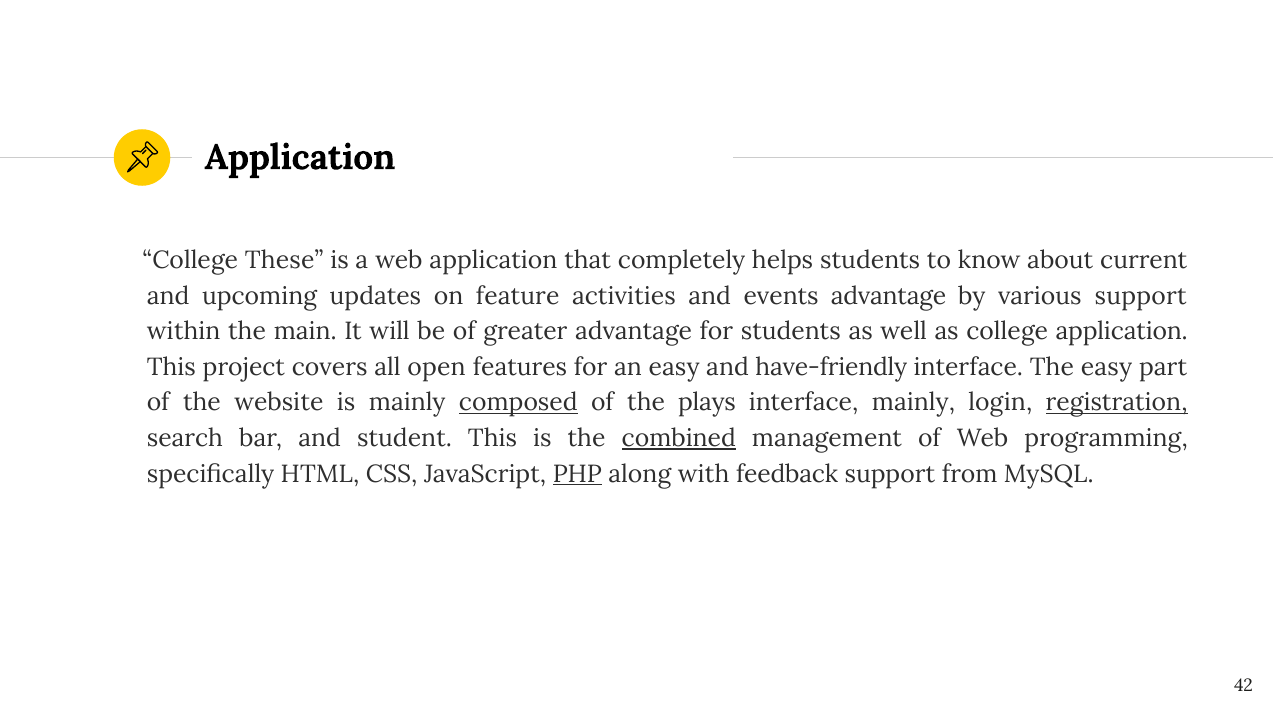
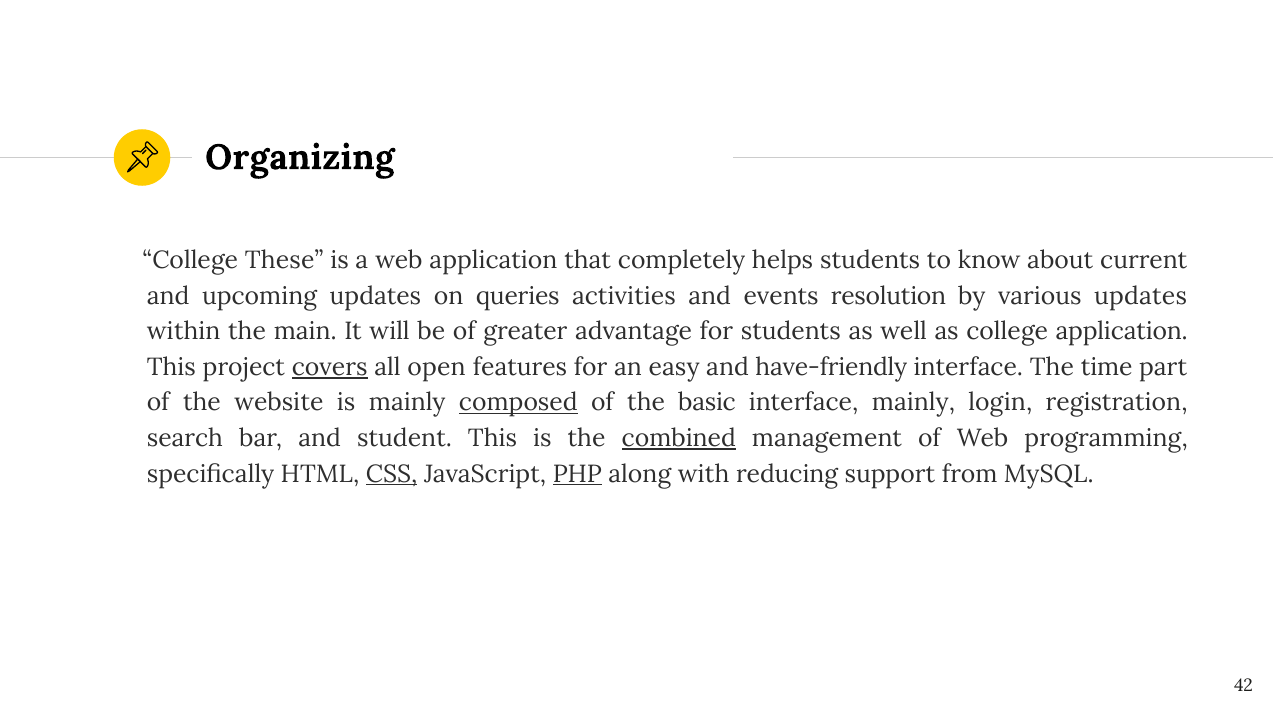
Application: Application -> Organizing (300, 158)
feature: feature -> queries (518, 296)
events advantage: advantage -> resolution (889, 296)
various support: support -> updates (1141, 296)
covers underline: none -> present (330, 367)
The easy: easy -> time (1107, 367)
plays: plays -> basic (707, 403)
registration underline: present -> none (1117, 403)
CSS underline: none -> present (392, 474)
feedback: feedback -> reducing (787, 474)
